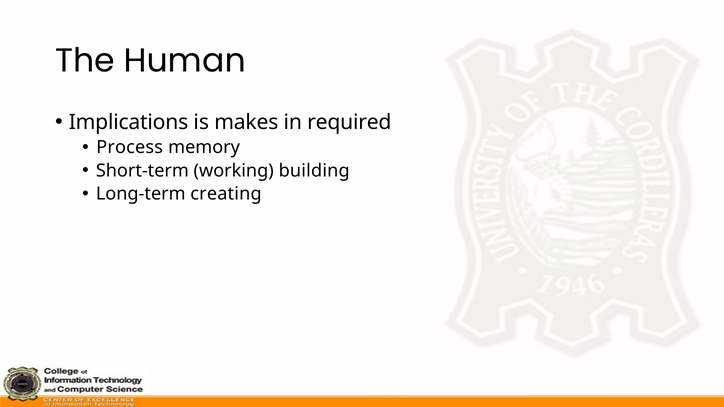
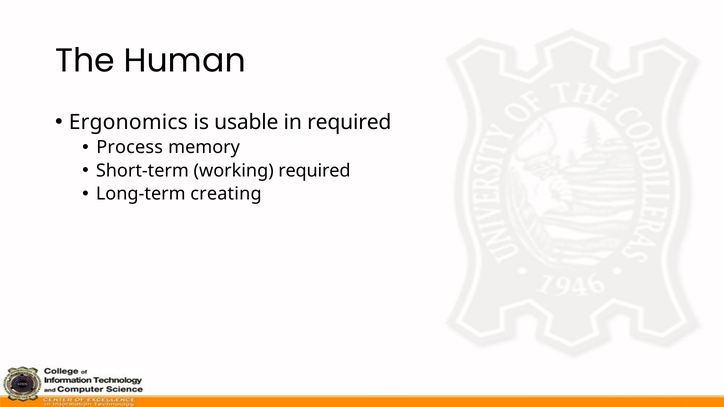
Implications: Implications -> Ergonomics (128, 122)
makes: makes -> usable (246, 122)
working building: building -> required (314, 171)
